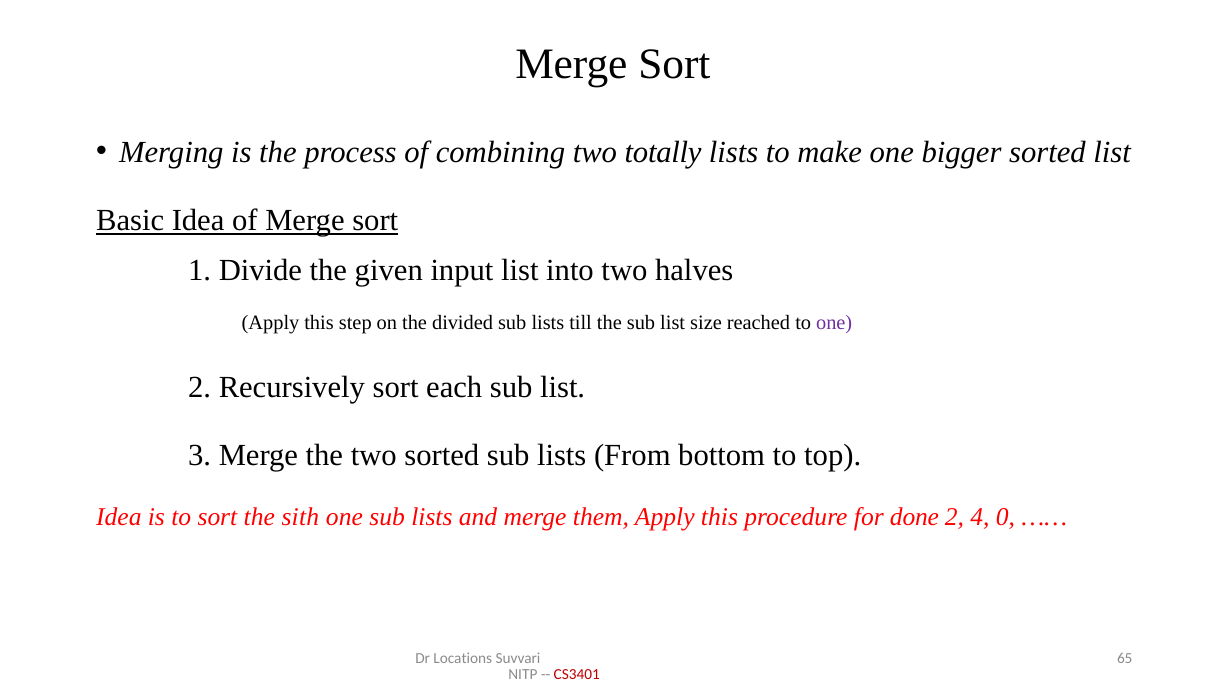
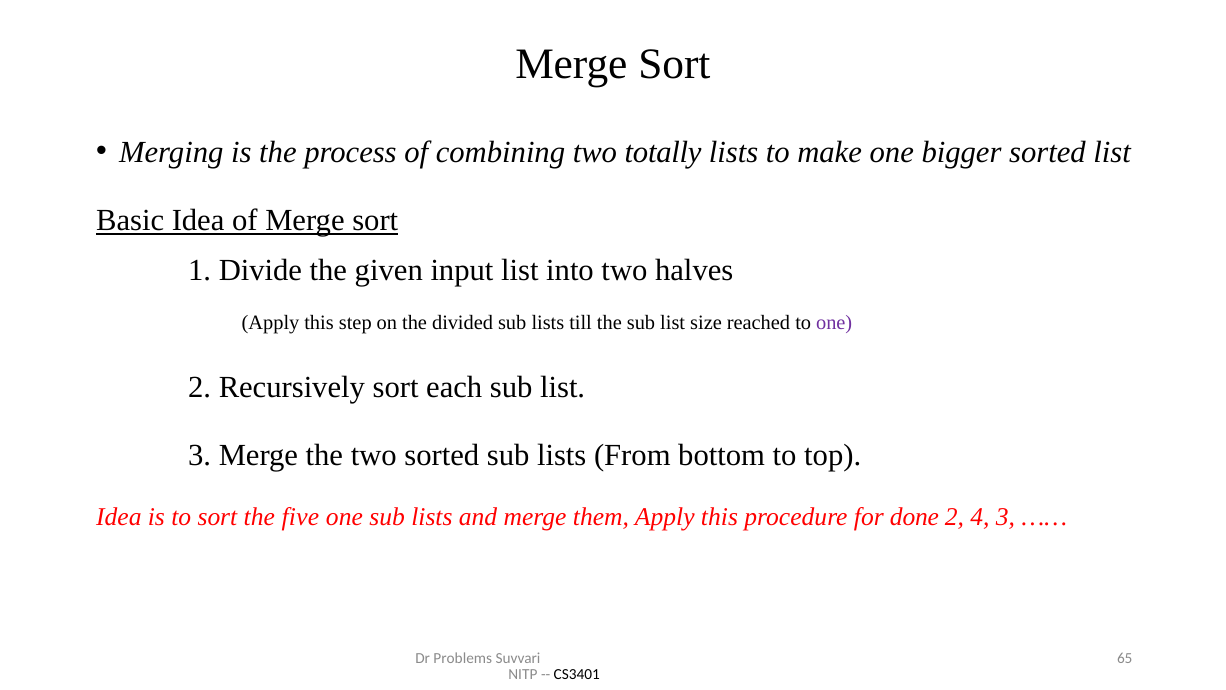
sith: sith -> five (300, 517)
4 0: 0 -> 3 (1006, 517)
Locations: Locations -> Problems (463, 658)
CS3401 colour: red -> black (577, 674)
